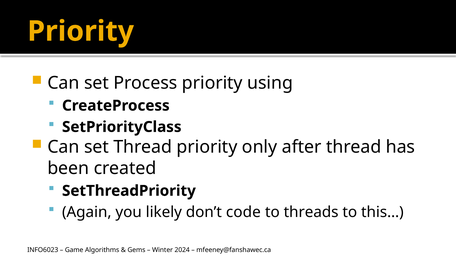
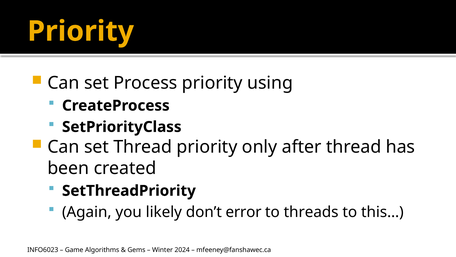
code: code -> error (244, 212)
